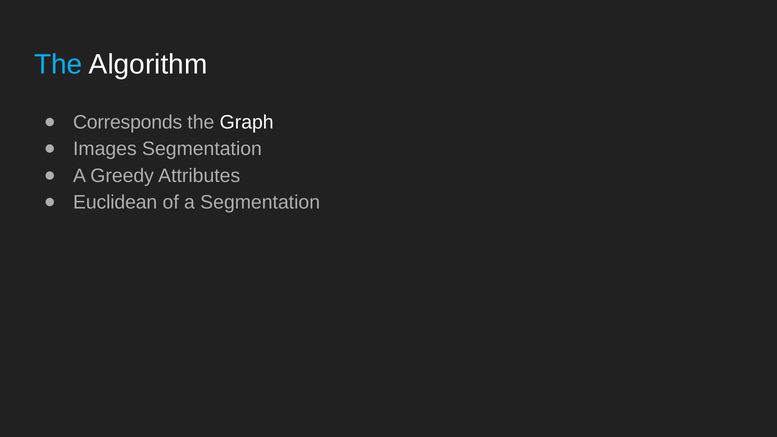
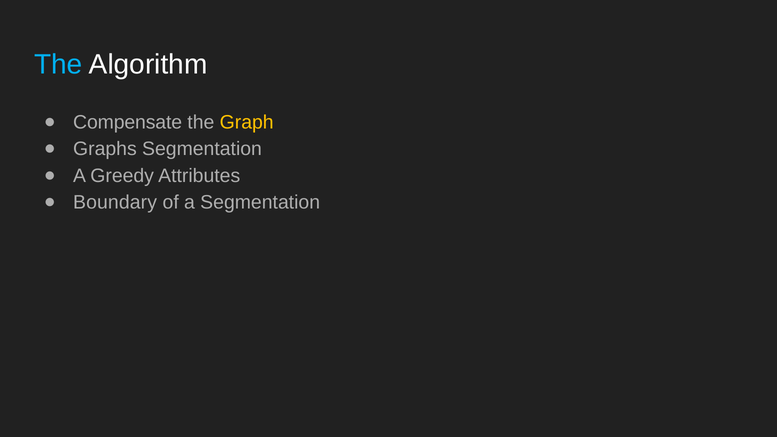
Corresponds: Corresponds -> Compensate (128, 122)
Graph colour: white -> yellow (247, 122)
Images: Images -> Graphs (105, 149)
Euclidean: Euclidean -> Boundary (115, 203)
